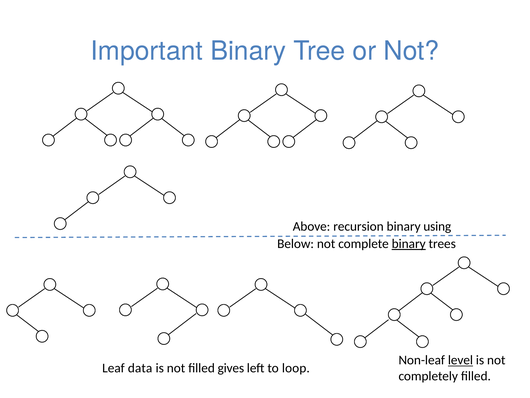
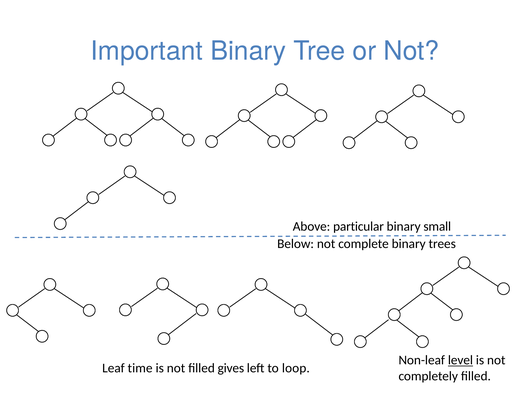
recursion: recursion -> particular (359, 226)
using: using -> small (437, 226)
binary underline: present -> none (409, 244)
data: data -> time (140, 368)
